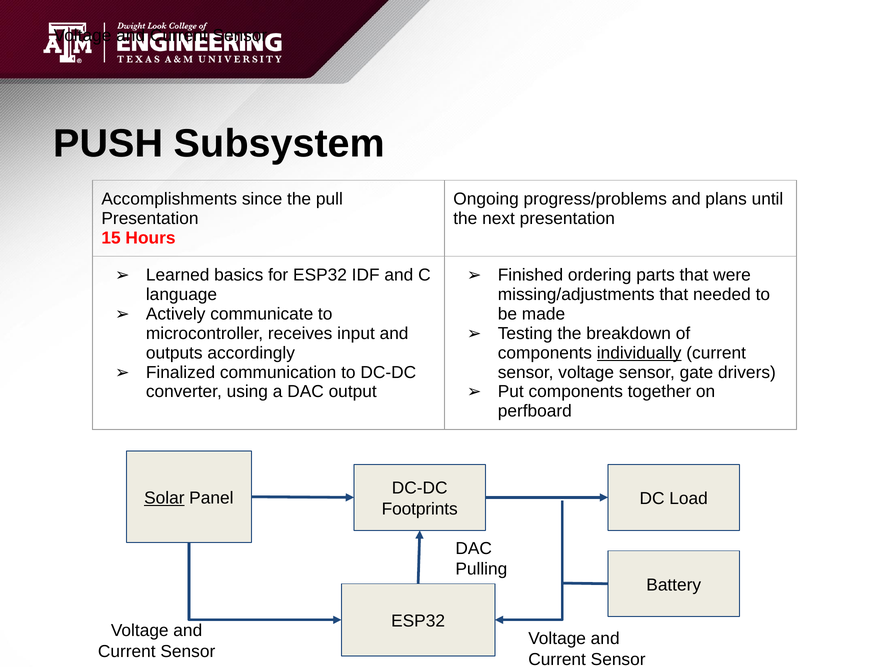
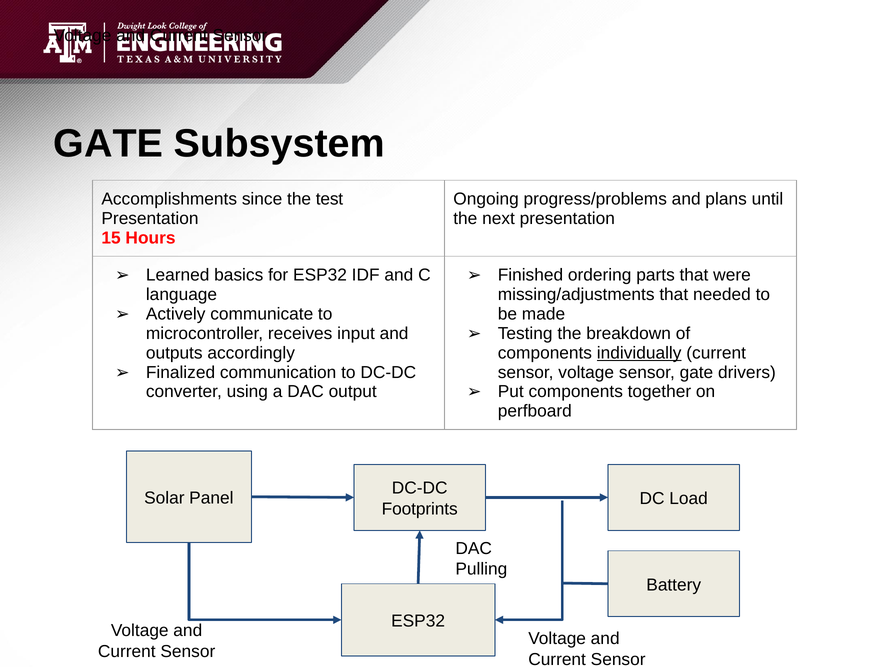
PUSH: PUSH -> GATE (108, 144)
pull: pull -> test (329, 199)
Solar underline: present -> none (164, 498)
